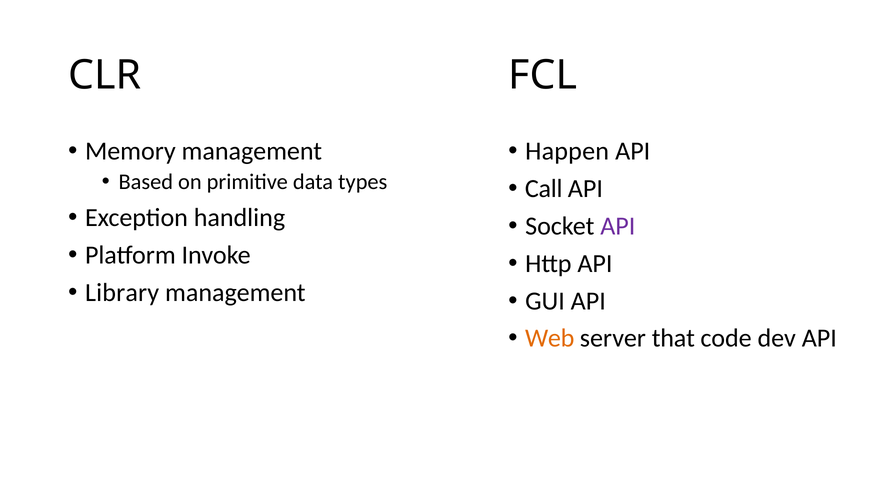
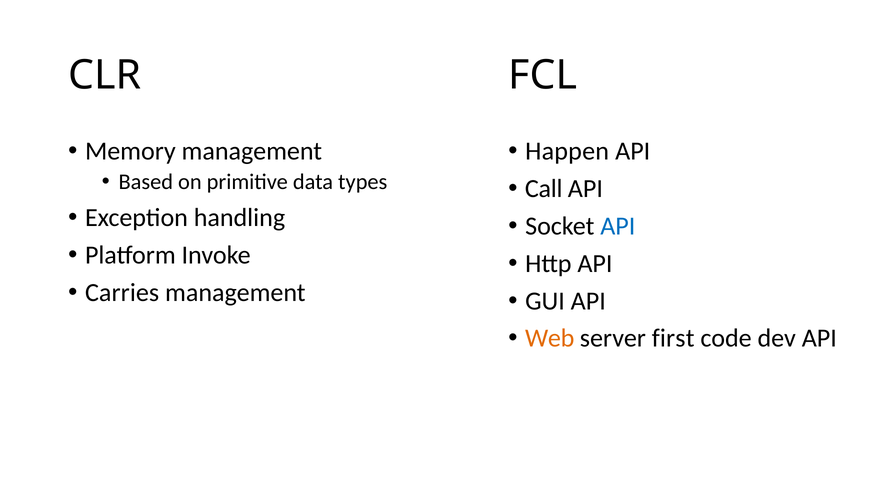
API colour: purple -> blue (618, 226)
Library: Library -> Carries (122, 293)
that: that -> first (673, 339)
